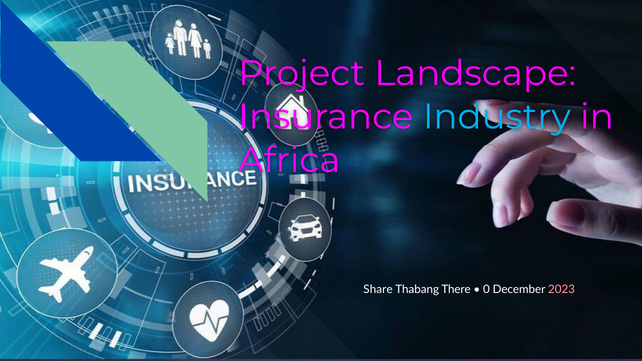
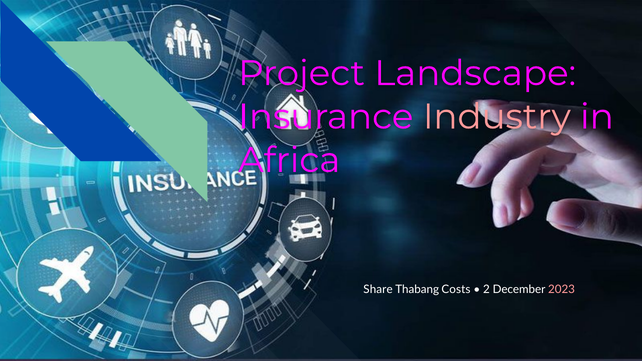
Industry colour: light blue -> pink (497, 117)
There: There -> Costs (456, 290)
0: 0 -> 2 (486, 290)
